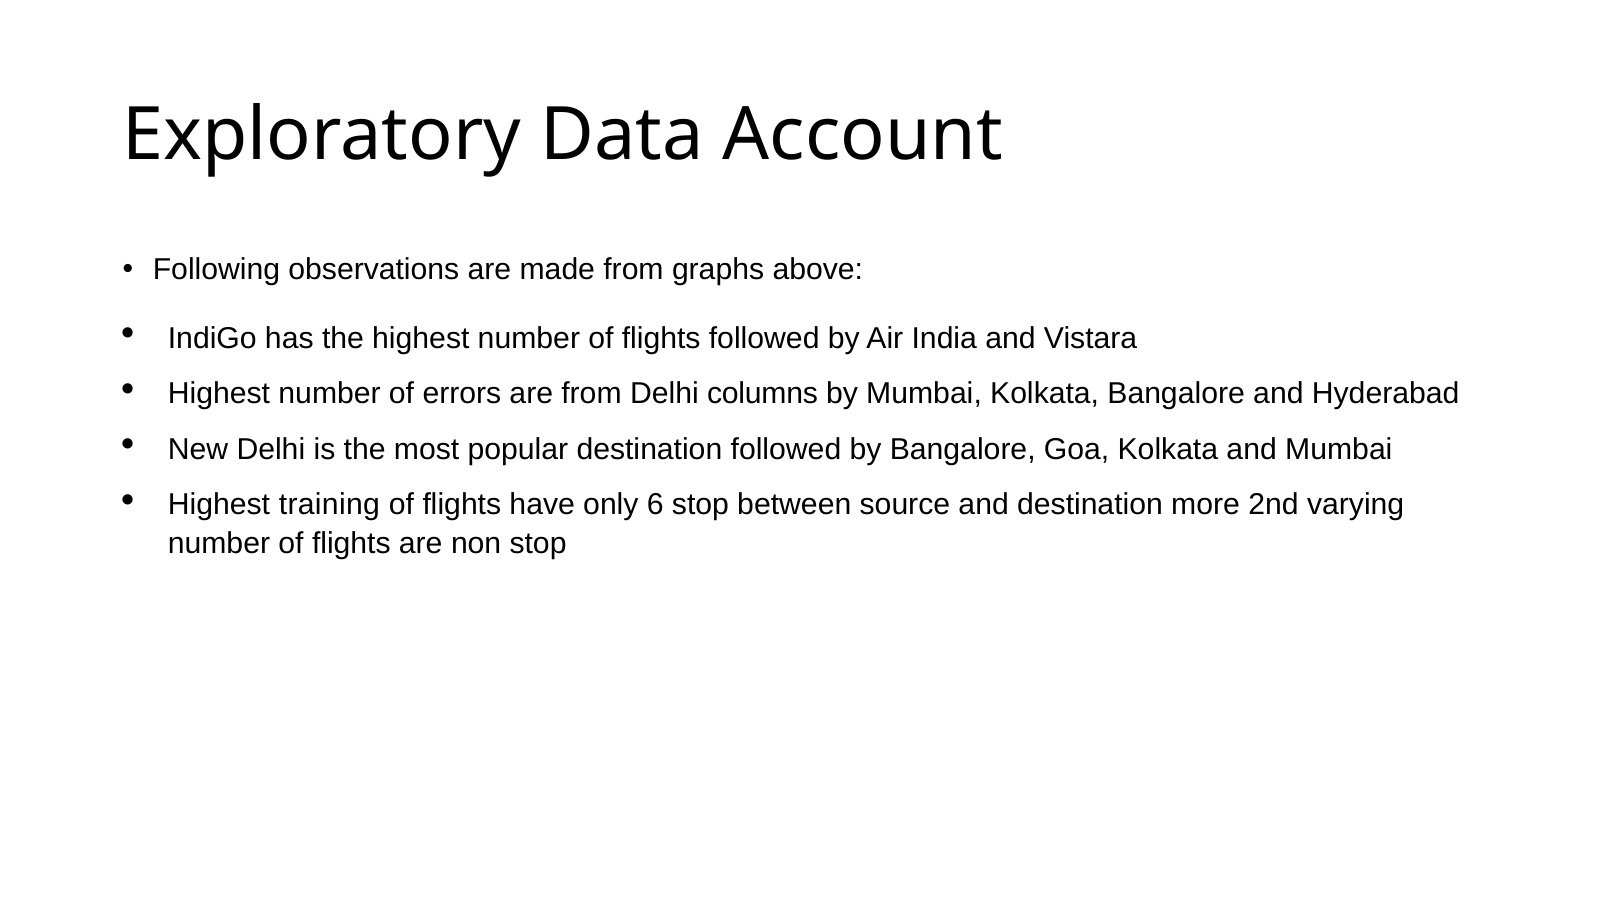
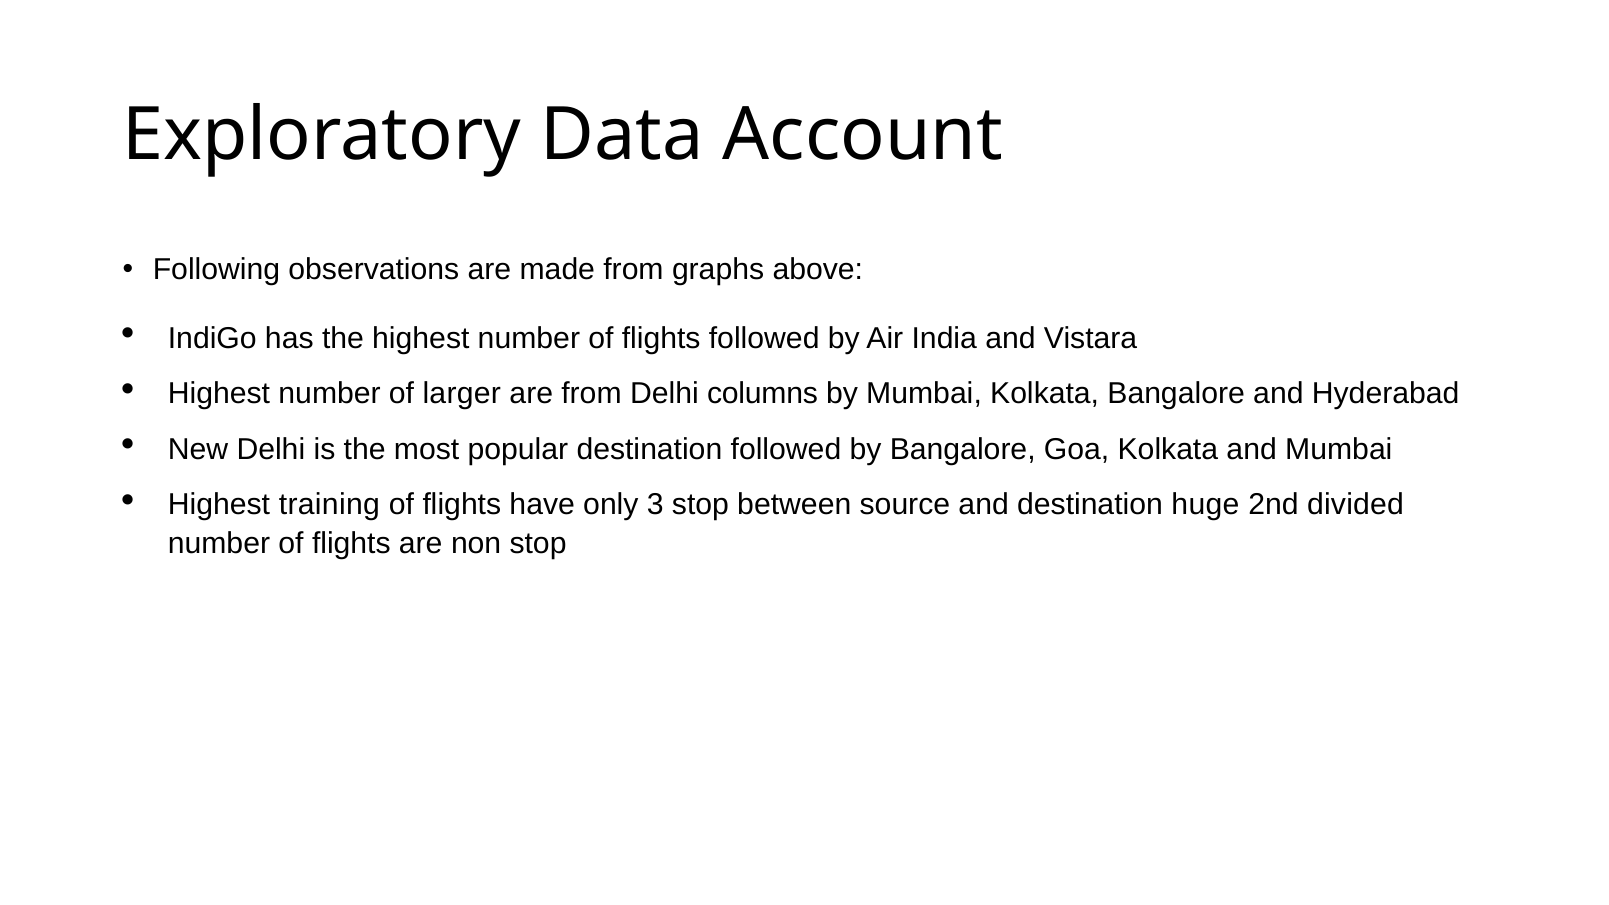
errors: errors -> larger (462, 394)
6: 6 -> 3 (655, 505)
more: more -> huge (1205, 505)
varying: varying -> divided (1356, 505)
